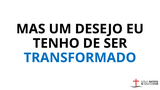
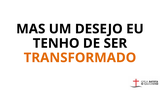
TRANSFORMADO colour: blue -> orange (80, 58)
